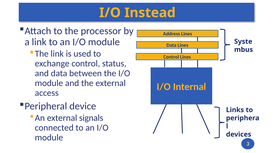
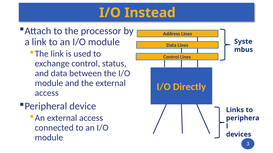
Internal: Internal -> Directly (189, 87)
An external signals: signals -> access (91, 118)
